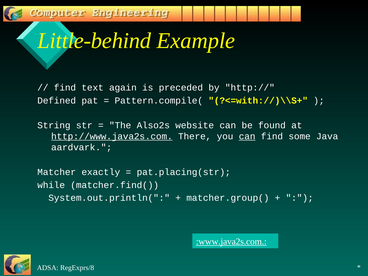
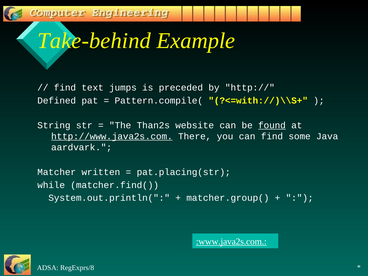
Little-behind: Little-behind -> Take-behind (94, 41)
again: again -> jumps (123, 88)
Also2s: Also2s -> Than2s (153, 125)
found underline: none -> present (272, 125)
can underline: present -> none (247, 136)
exactly: exactly -> written (101, 172)
